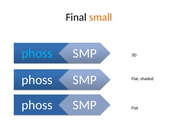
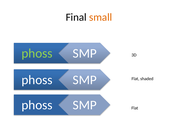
phoss colour: light blue -> light green (37, 54)
